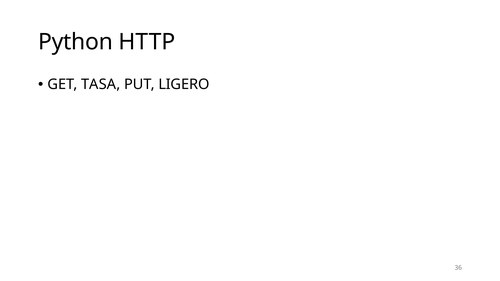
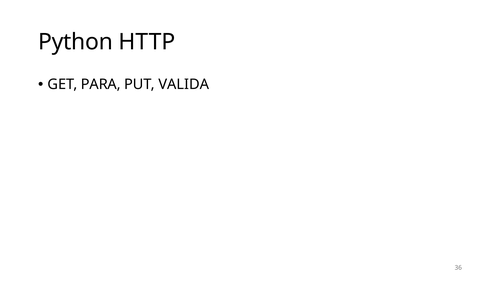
TASA: TASA -> PARA (101, 85)
LIGERO: LIGERO -> VALIDA (184, 85)
